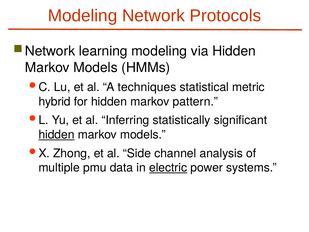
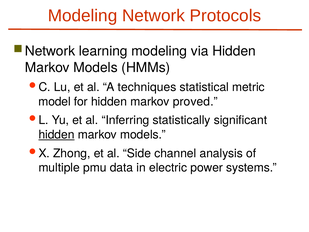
hybrid: hybrid -> model (55, 101)
pattern: pattern -> proved (195, 101)
electric underline: present -> none (168, 168)
